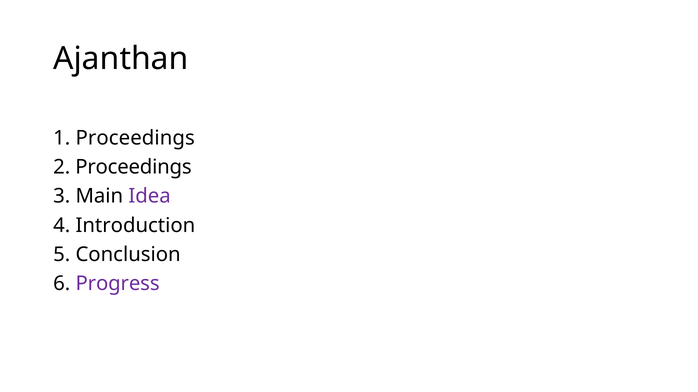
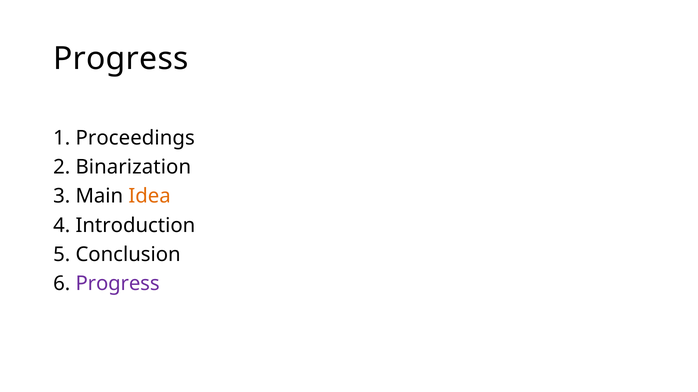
Ajanthan: Ajanthan -> Progress (121, 59)
2 Proceedings: Proceedings -> Binarization (133, 167)
Idea colour: purple -> orange (150, 196)
